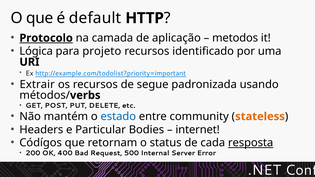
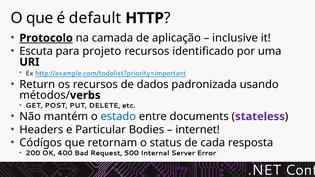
metodos: metodos -> inclusive (235, 38)
Lógica: Lógica -> Escuta (36, 51)
Extrair: Extrair -> Return (37, 85)
segue: segue -> dados (153, 85)
community: community -> documents (199, 117)
stateless colour: orange -> purple (260, 117)
resposta underline: present -> none (251, 143)
